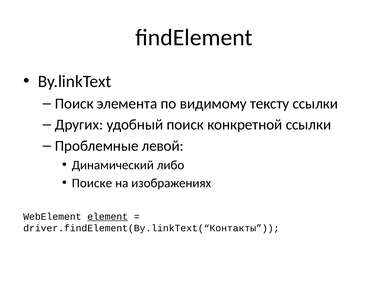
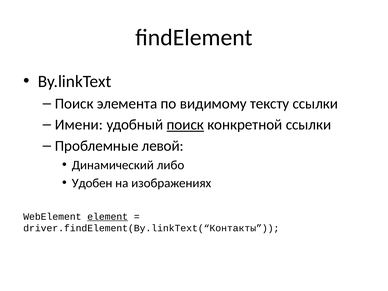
Других: Других -> Имени (79, 125)
поиск underline: none -> present (185, 125)
Поиске: Поиске -> Удобен (92, 183)
